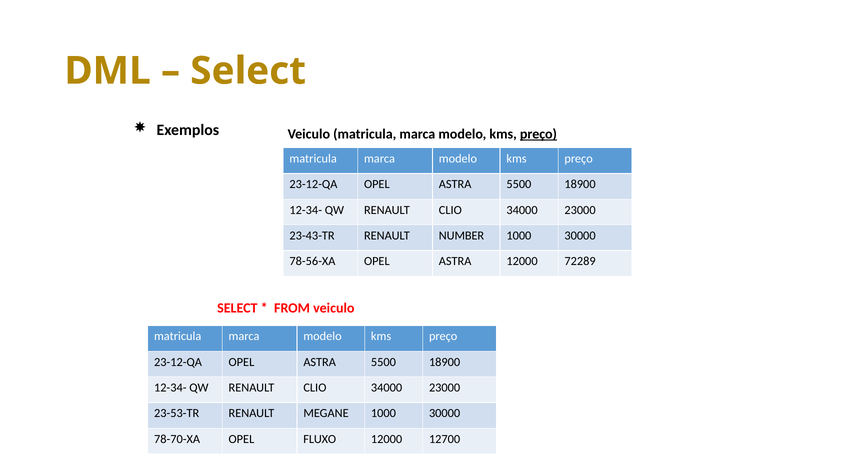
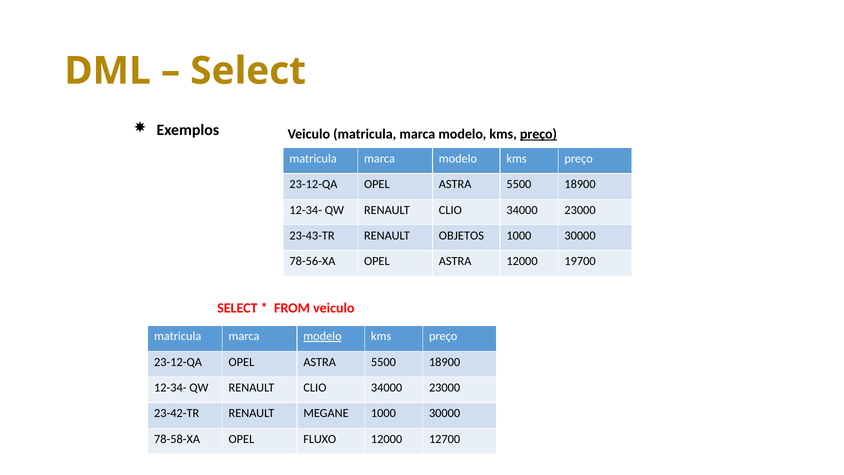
NUMBER: NUMBER -> OBJETOS (461, 236)
72289: 72289 -> 19700 (580, 261)
modelo underline: none -> present (323, 336)
23-53-TR: 23-53-TR -> 23-42-TR (177, 413)
78-70-XA: 78-70-XA -> 78-58-XA (177, 439)
